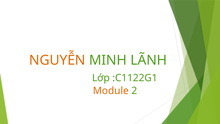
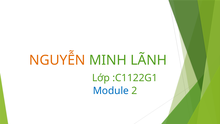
Module colour: orange -> blue (111, 91)
